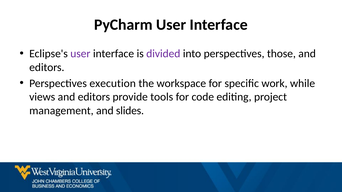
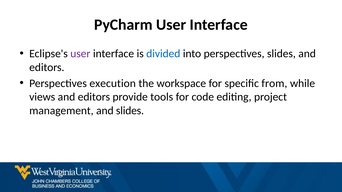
divided colour: purple -> blue (163, 54)
perspectives those: those -> slides (281, 54)
work: work -> from (274, 83)
